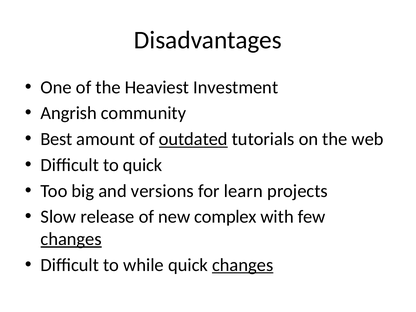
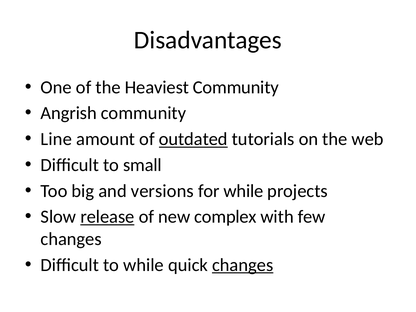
Heaviest Investment: Investment -> Community (236, 87)
Best: Best -> Line (56, 139)
to quick: quick -> small (143, 165)
for learn: learn -> while (244, 191)
release underline: none -> present (107, 217)
changes underline: present -> none (71, 239)
